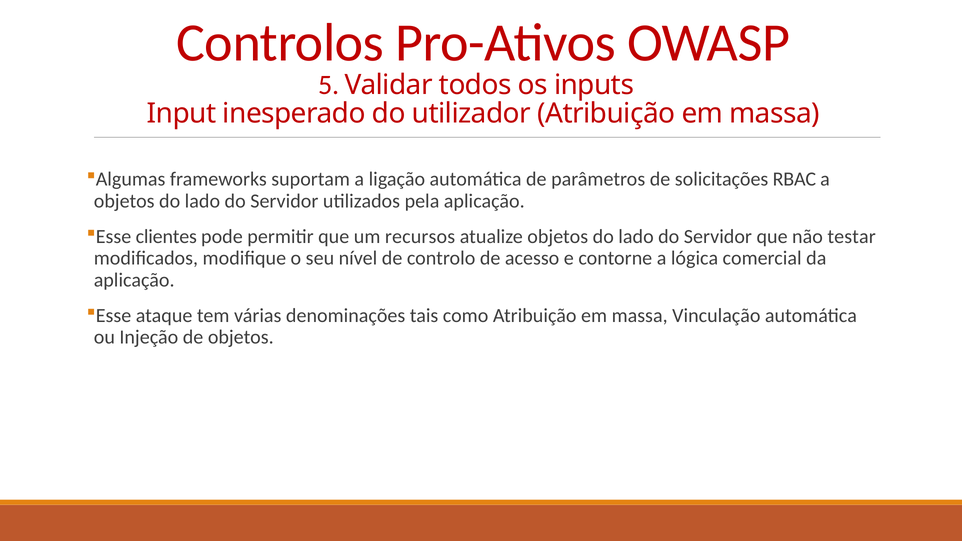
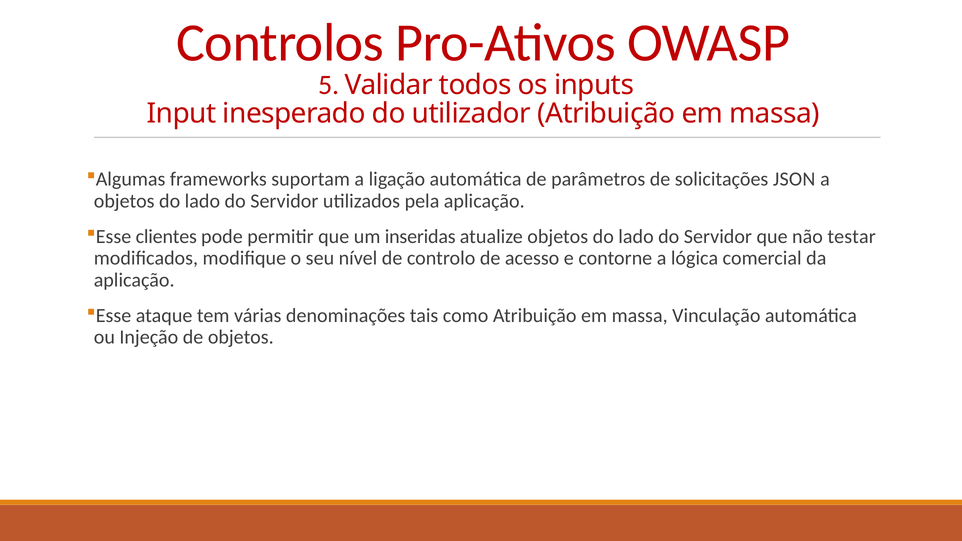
RBAC: RBAC -> JSON (794, 179)
recursos: recursos -> inseridas (420, 237)
